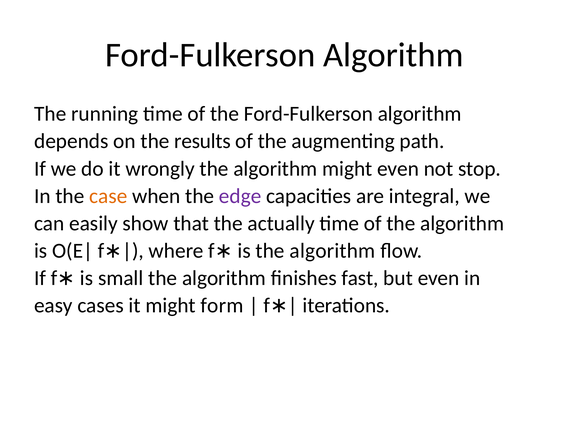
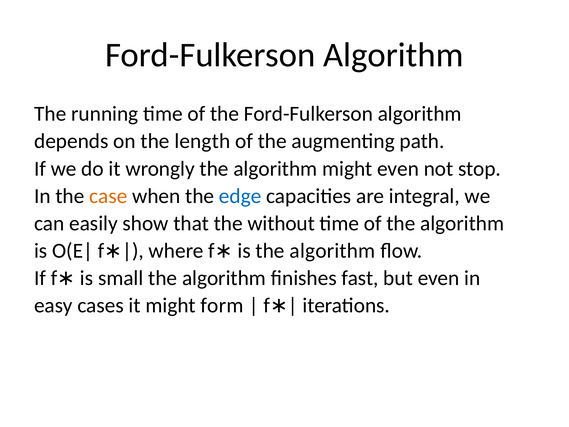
results: results -> length (202, 141)
edge colour: purple -> blue (240, 196)
actually: actually -> without (281, 223)
